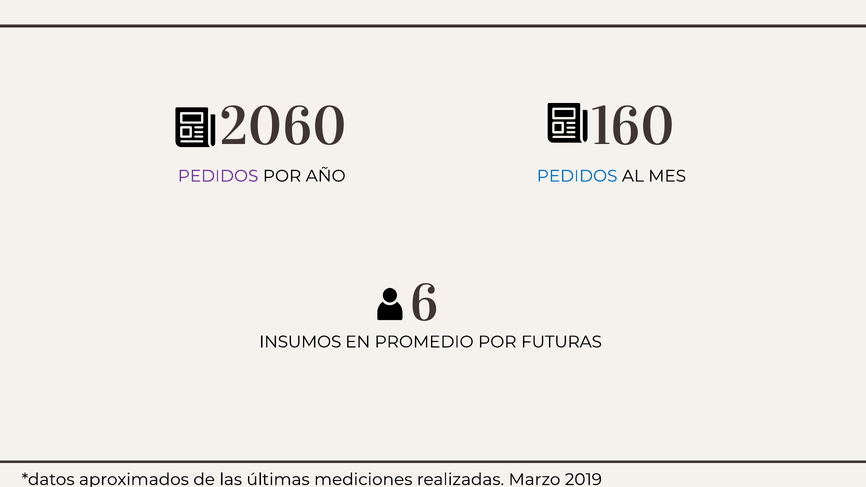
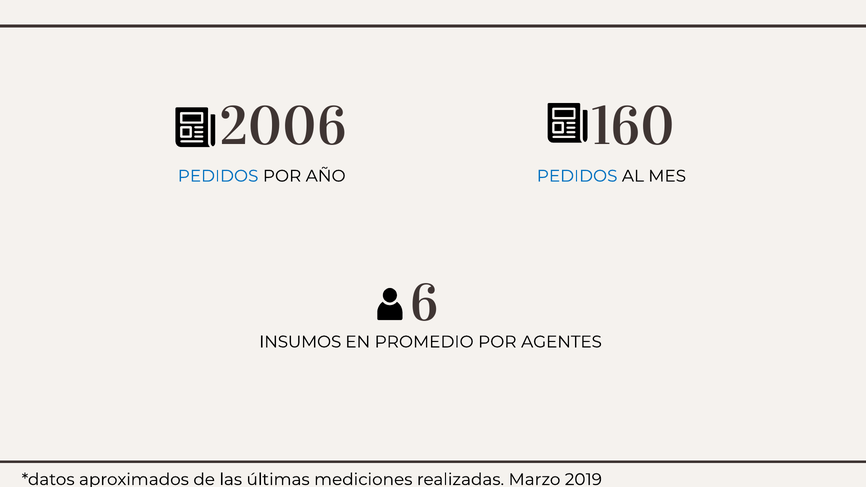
2060: 2060 -> 2006 (283, 126)
PEDIDOS colour: purple -> blue (218, 176)
FUTURAS: FUTURAS -> AGENTES (562, 342)
